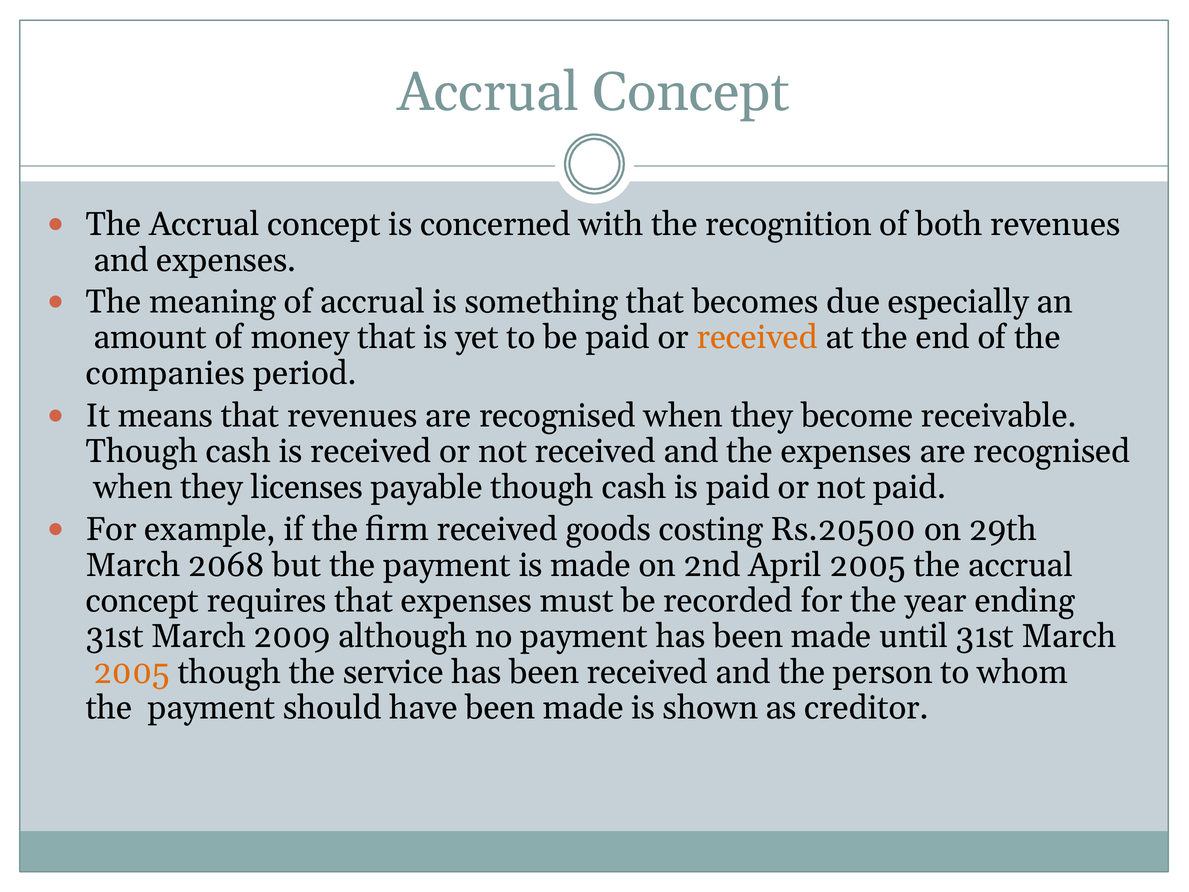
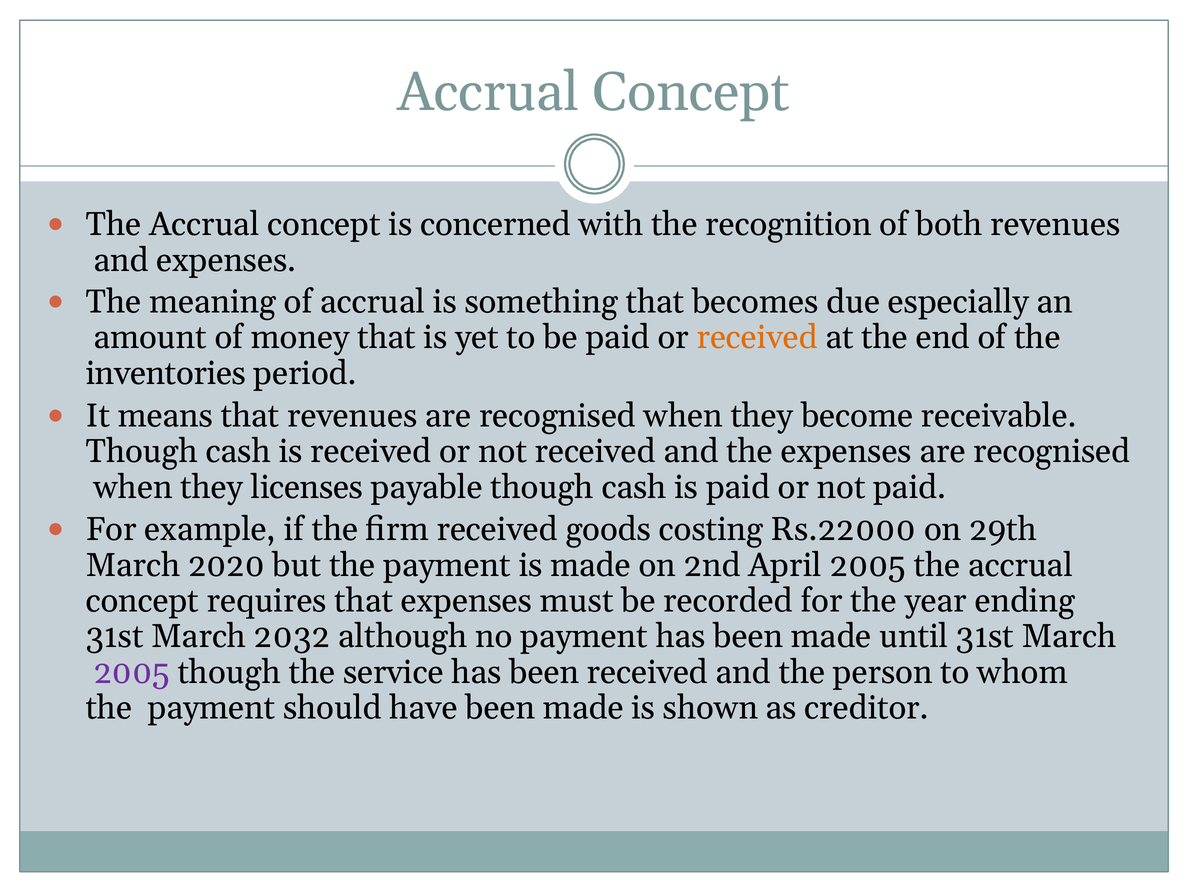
companies: companies -> inventories (166, 373)
Rs.20500: Rs.20500 -> Rs.22000 (844, 529)
2068: 2068 -> 2020 (227, 565)
2009: 2009 -> 2032 (292, 636)
2005 colour: orange -> purple (132, 672)
